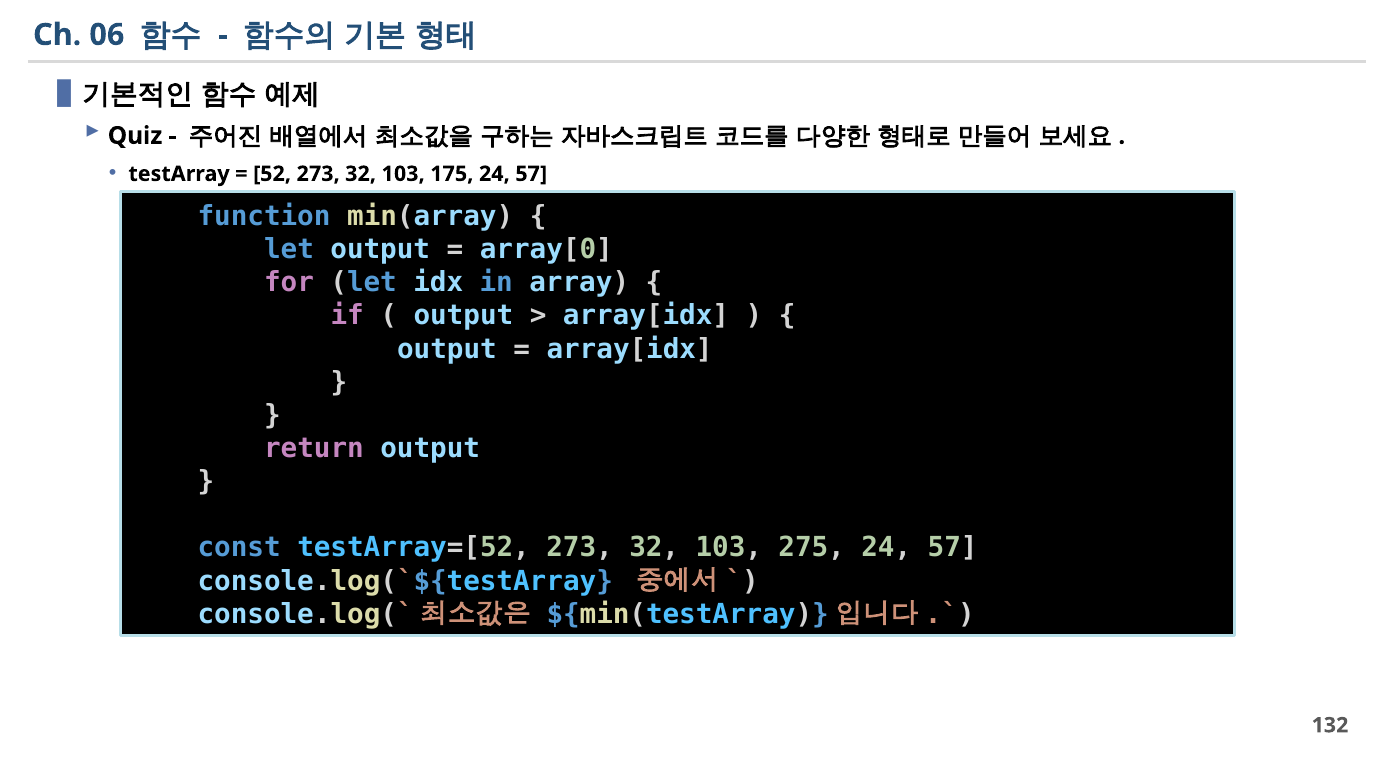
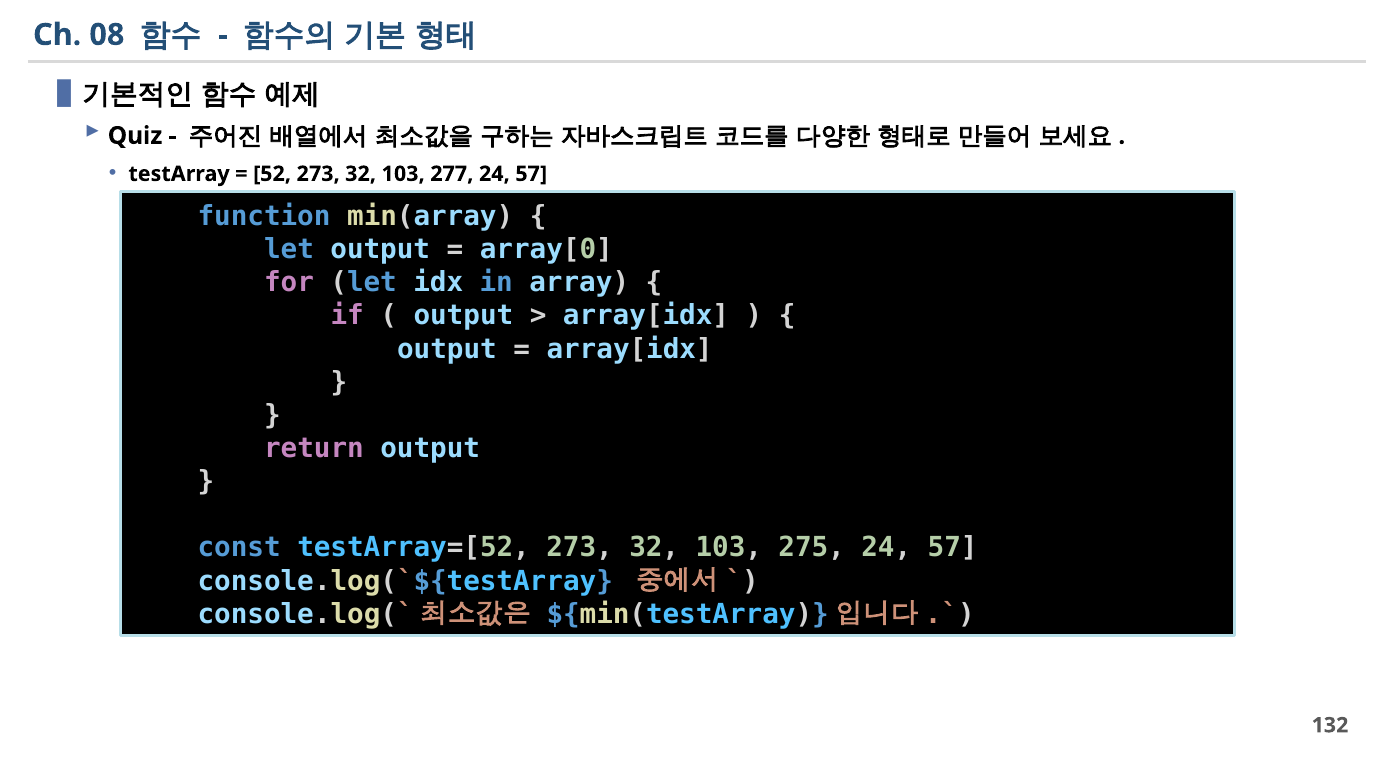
06: 06 -> 08 (107, 35)
175: 175 -> 277 (452, 174)
